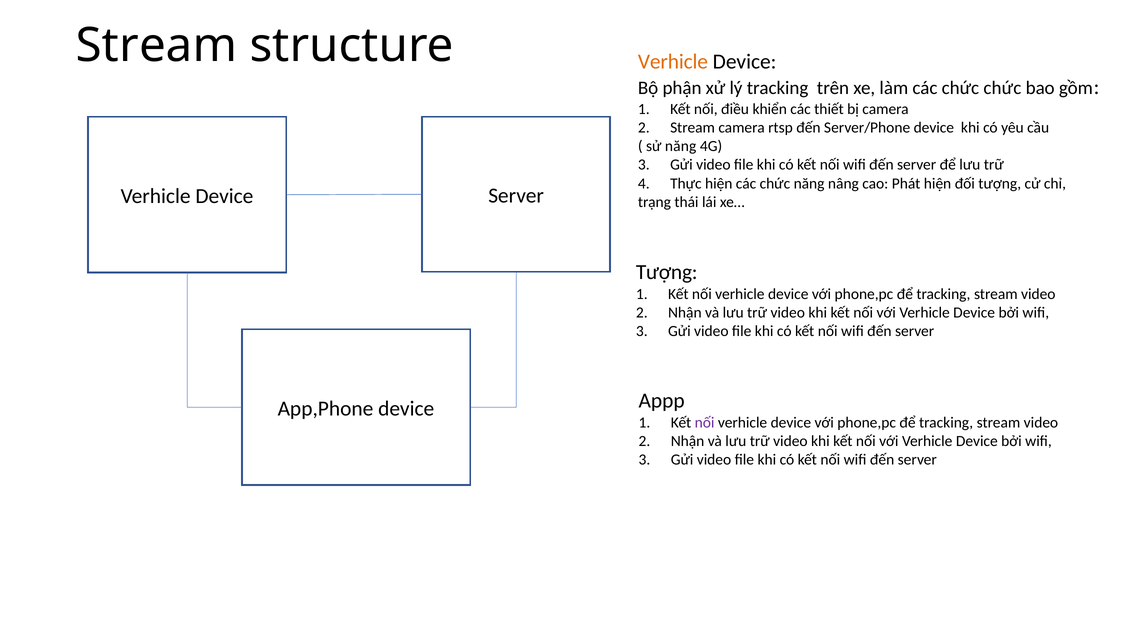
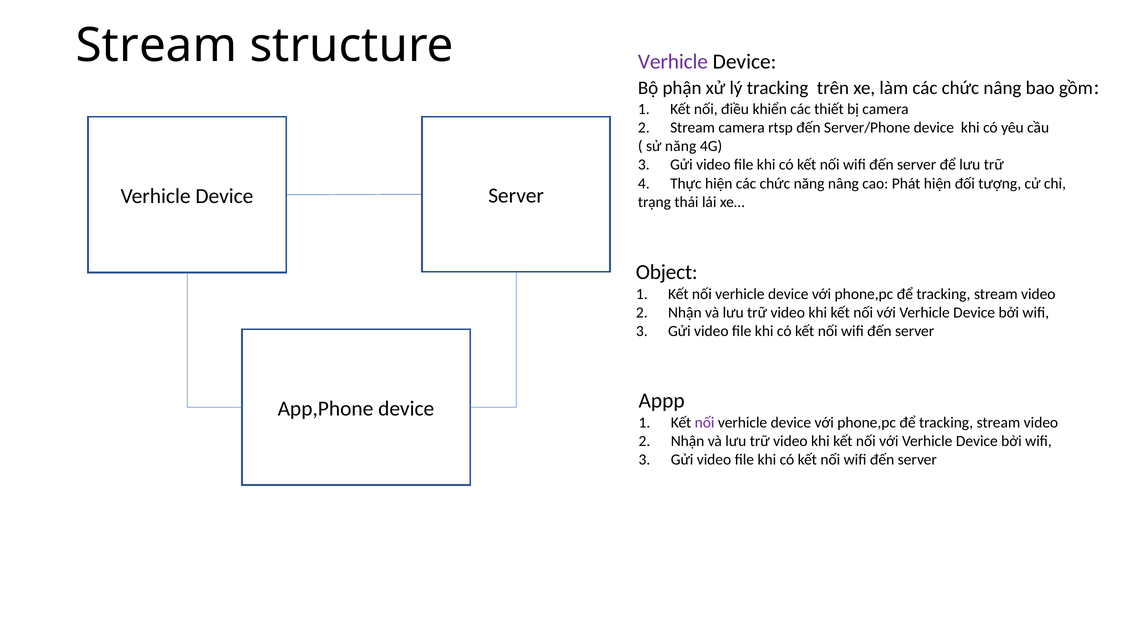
Verhicle colour: orange -> purple (673, 62)
chức chức: chức -> nâng (1002, 88)
Tượng: Tượng -> Object (667, 272)
